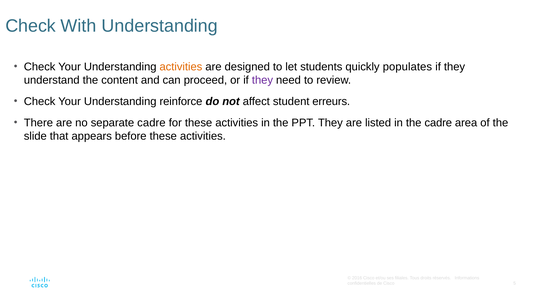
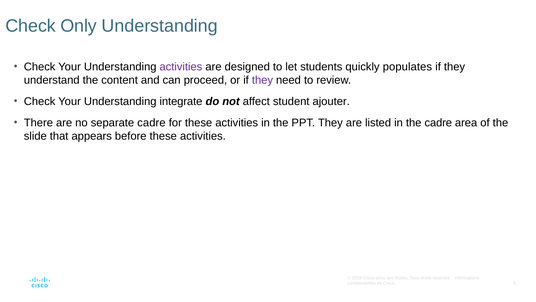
With: With -> Only (79, 26)
activities colour: orange -> purple (181, 67)
reinforce: reinforce -> integrate (181, 101)
erreurs: erreurs -> ajouter (331, 101)
